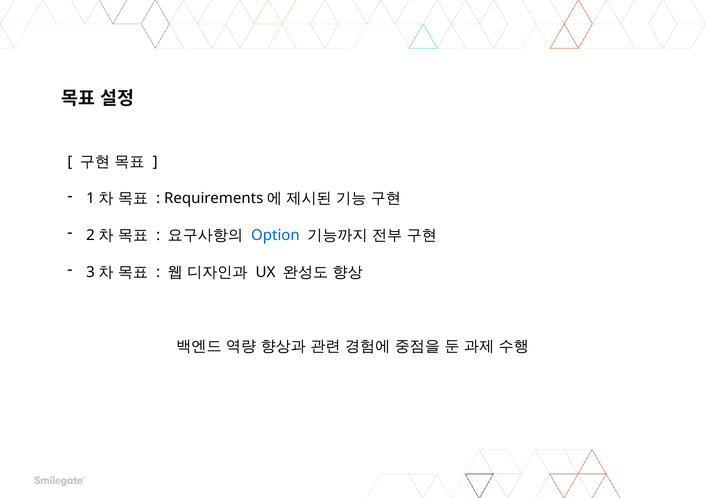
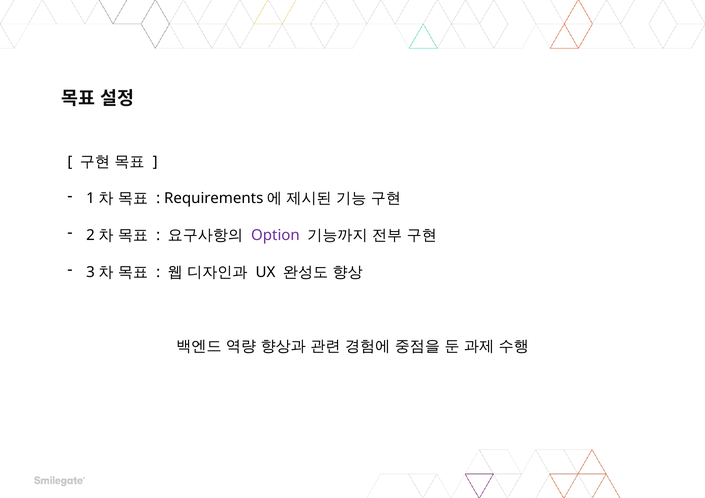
Option colour: blue -> purple (275, 236)
